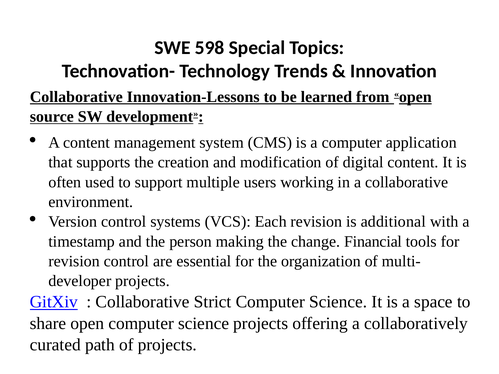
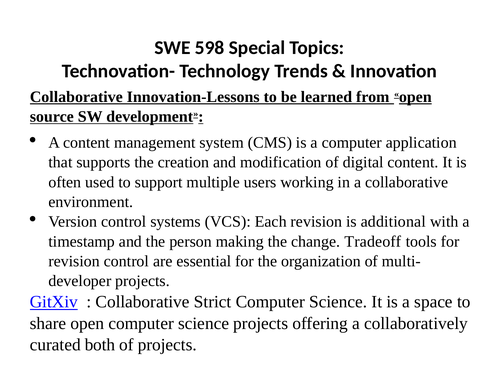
Financial: Financial -> Tradeoff (373, 242)
path: path -> both (100, 345)
